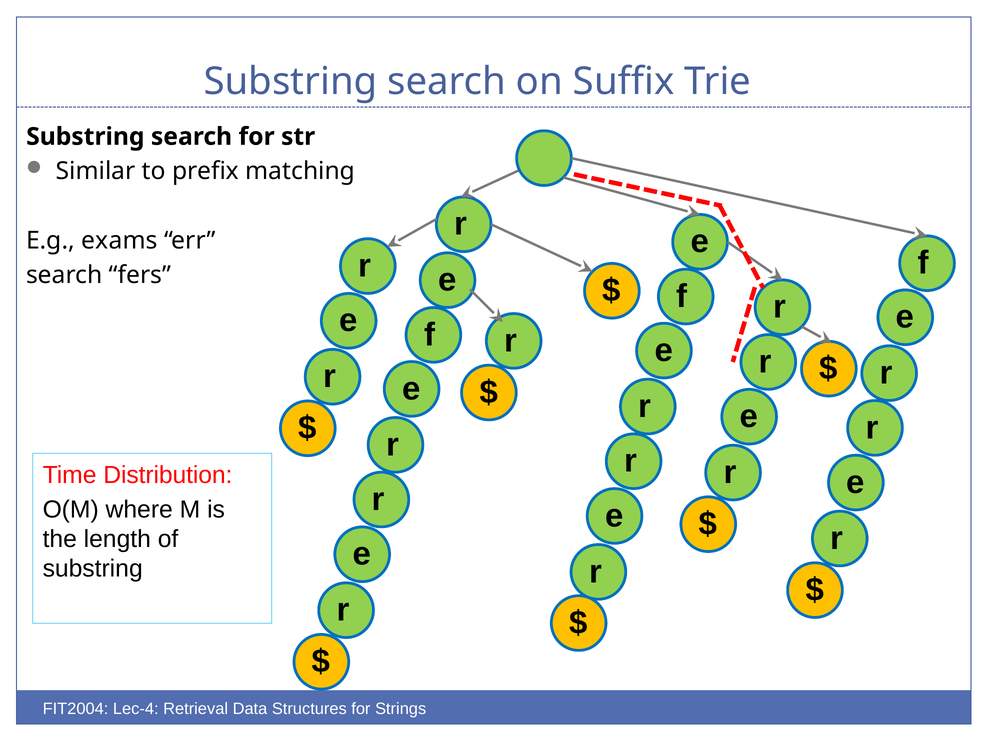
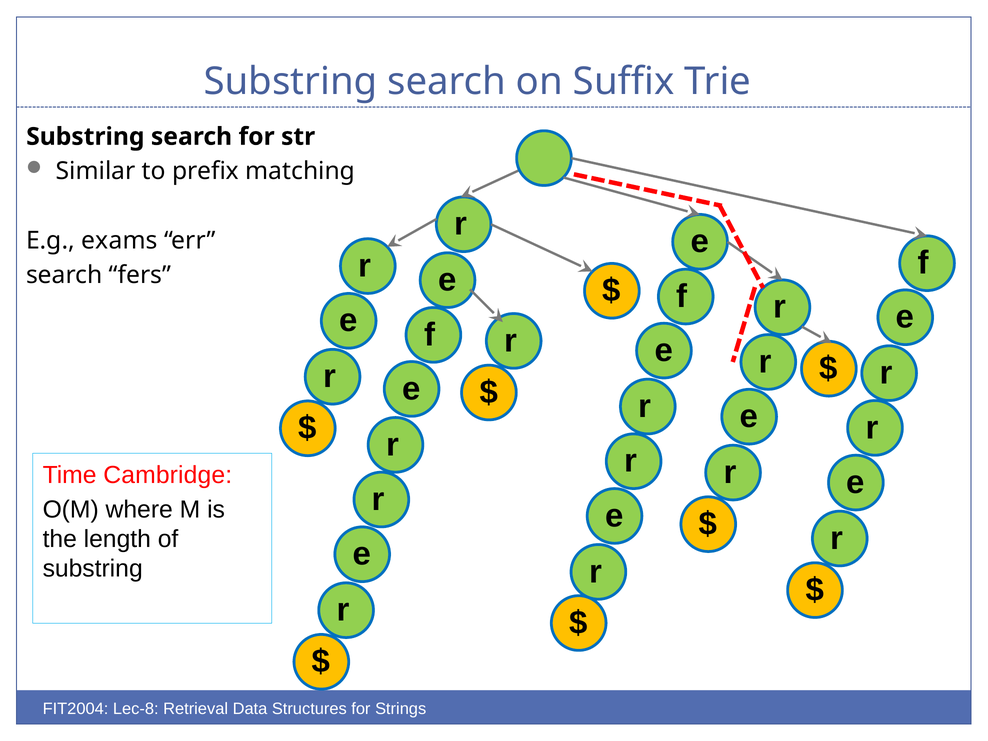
Distribution: Distribution -> Cambridge (168, 475)
Lec-4: Lec-4 -> Lec-8 (136, 709)
